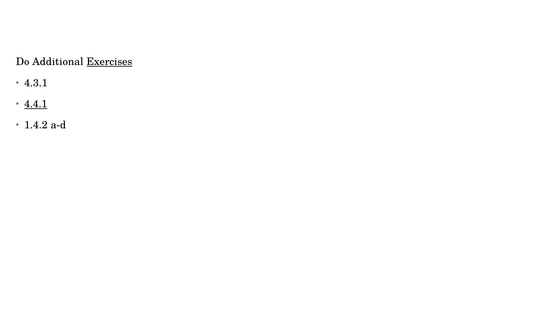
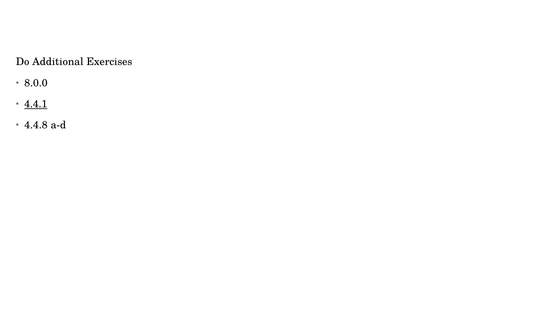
Exercises underline: present -> none (109, 62)
4.3.1: 4.3.1 -> 8.0.0 (36, 83)
1.4.2: 1.4.2 -> 4.4.8 (36, 125)
